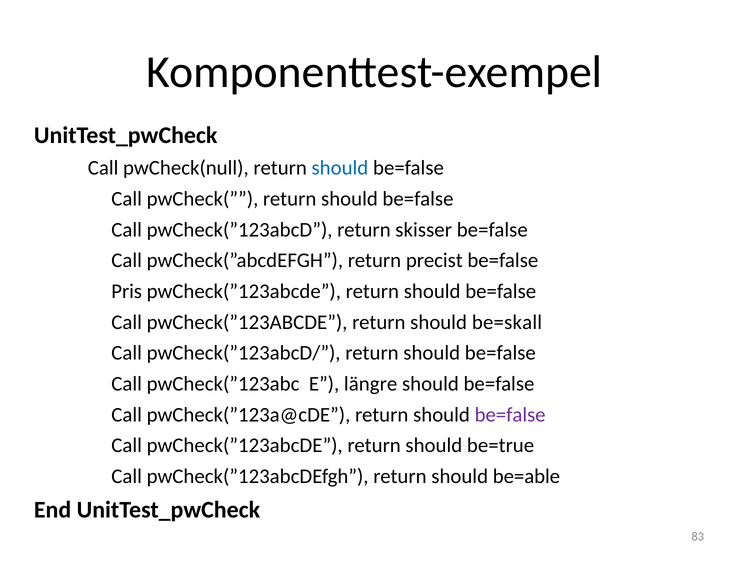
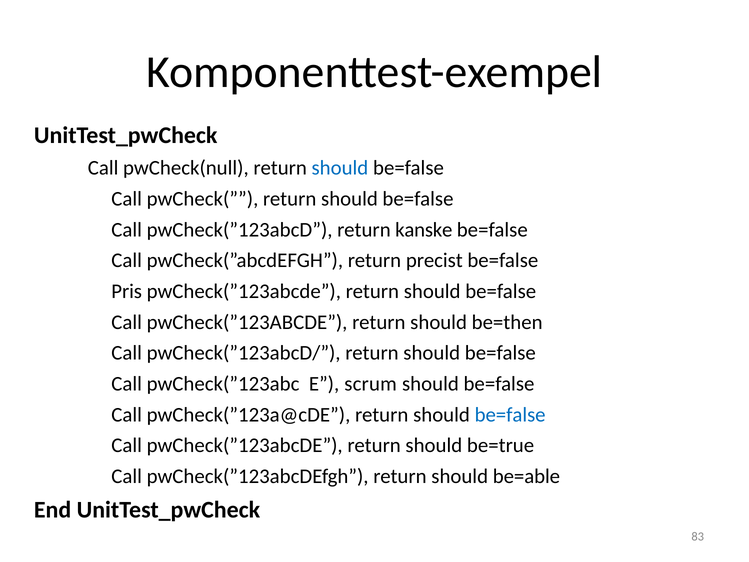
skisser: skisser -> kanske (424, 230)
be=skall: be=skall -> be=then (507, 322)
längre: längre -> scrum (371, 384)
be=false colour: purple -> blue (510, 414)
